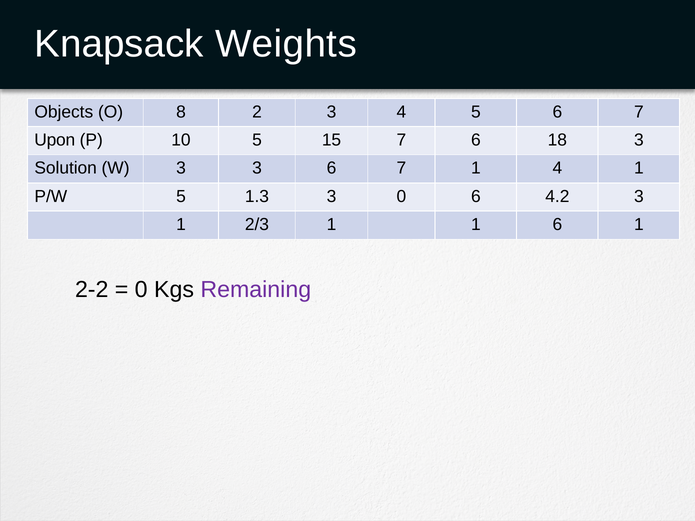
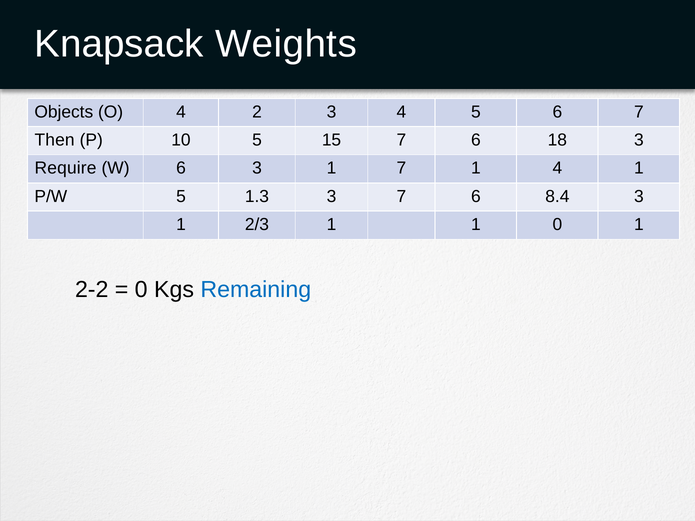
O 8: 8 -> 4 (181, 112)
Upon: Upon -> Then (55, 140)
Solution: Solution -> Require (66, 168)
W 3: 3 -> 6 (181, 168)
6: 6 -> 1 (332, 168)
3 0: 0 -> 7 (401, 197)
4.2: 4.2 -> 8.4 (557, 197)
1 6: 6 -> 0 (557, 225)
Remaining colour: purple -> blue (256, 290)
